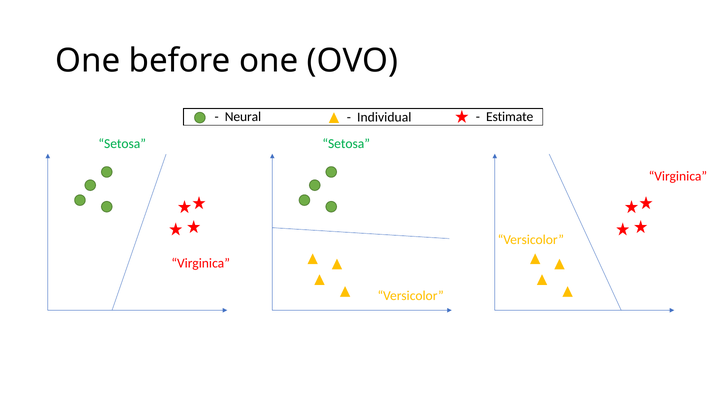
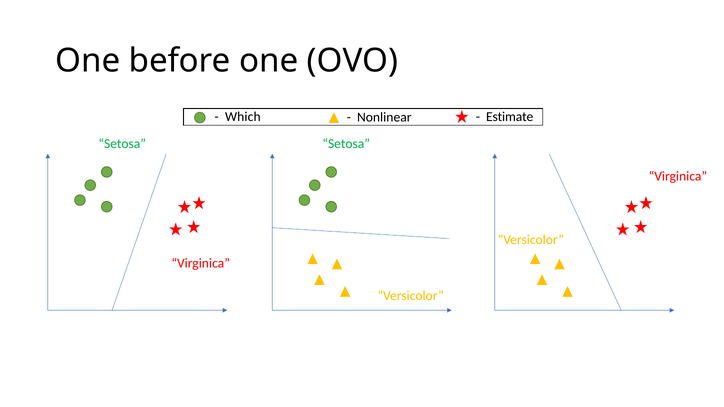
Neural: Neural -> Which (243, 117)
Individual: Individual -> Nonlinear (384, 117)
